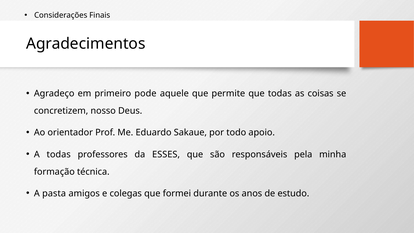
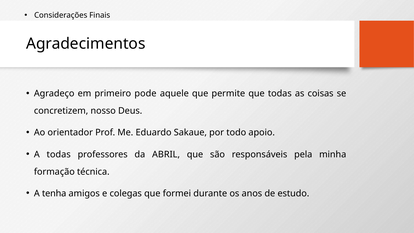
ESSES: ESSES -> ABRIL (166, 154)
pasta: pasta -> tenha (54, 193)
